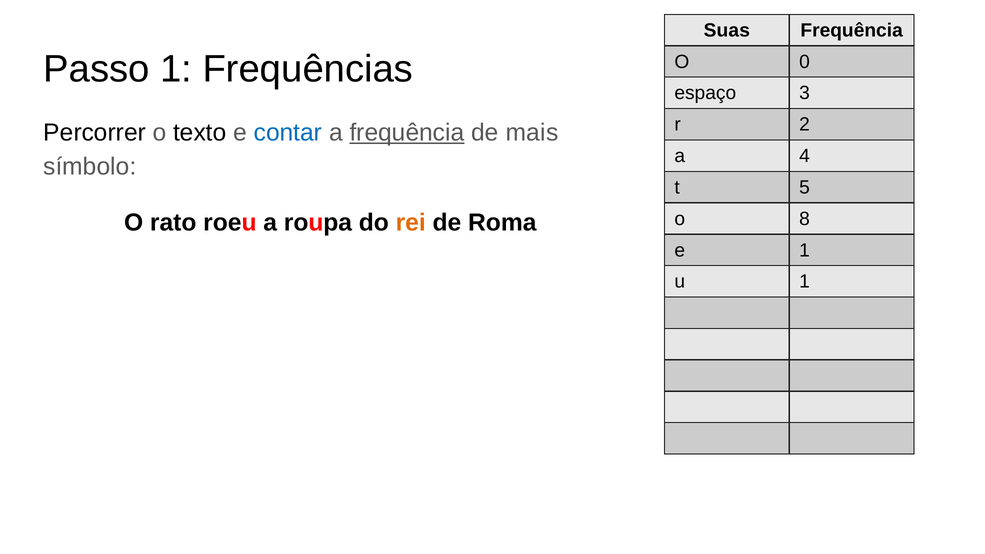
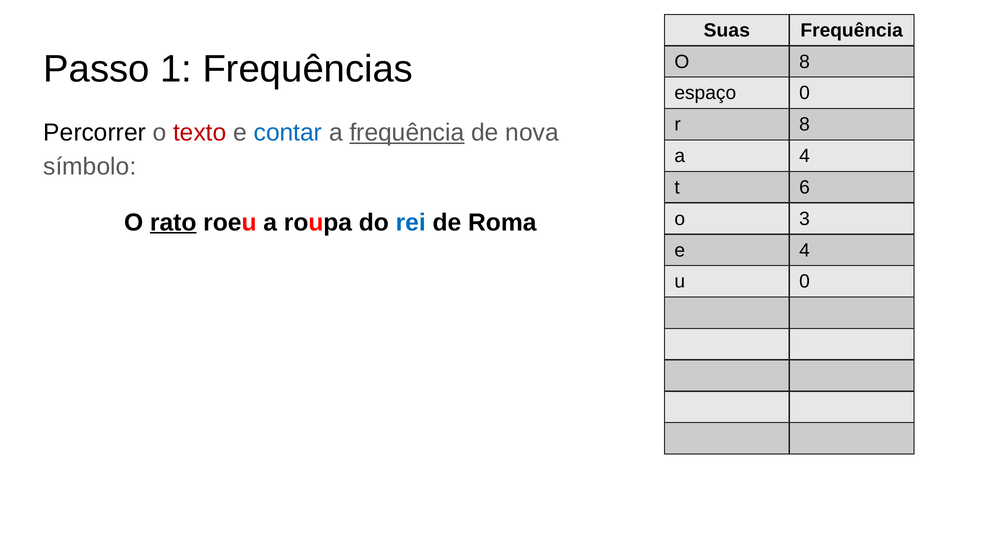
O 0: 0 -> 8 (804, 62)
espaço 3: 3 -> 0 (804, 93)
r 2: 2 -> 8 (804, 125)
texto colour: black -> red (200, 133)
mais: mais -> nova (532, 133)
5: 5 -> 6 (804, 187)
8: 8 -> 3 (804, 219)
rato underline: none -> present (173, 222)
rei colour: orange -> blue (411, 222)
e 1: 1 -> 4 (804, 250)
u 1: 1 -> 0 (804, 282)
